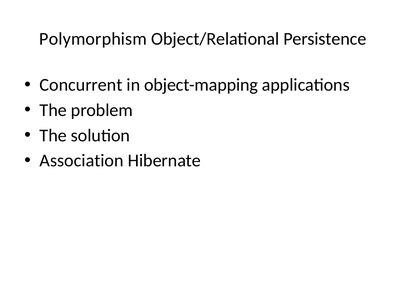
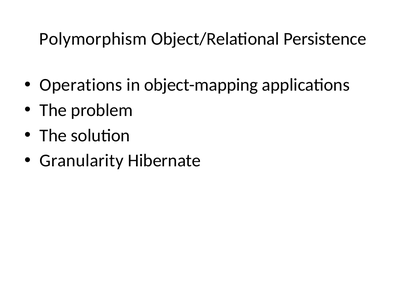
Concurrent: Concurrent -> Operations (81, 85)
Association: Association -> Granularity (82, 161)
